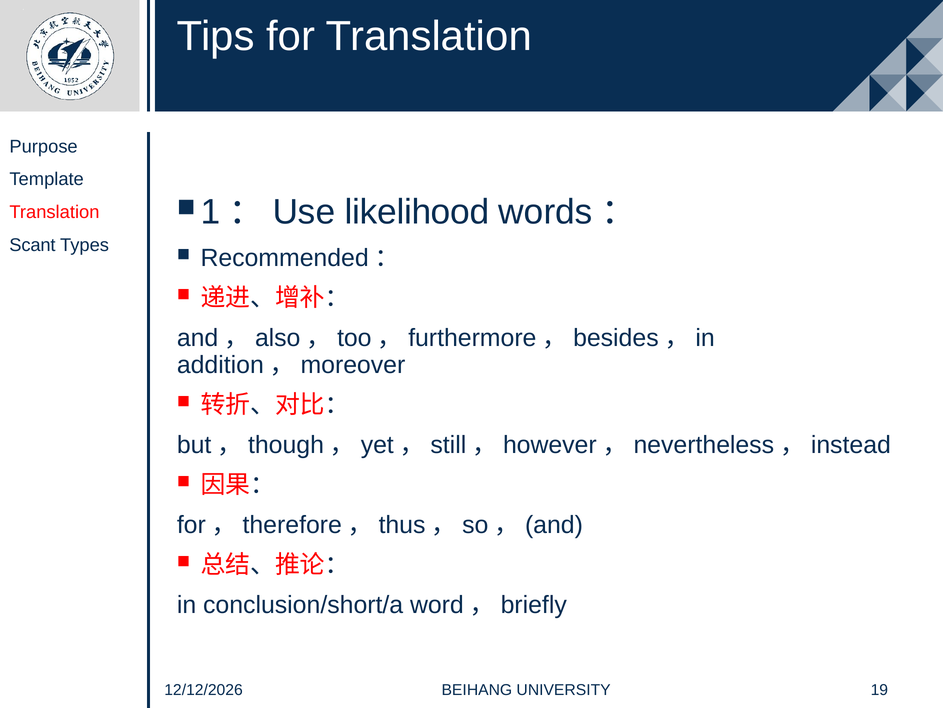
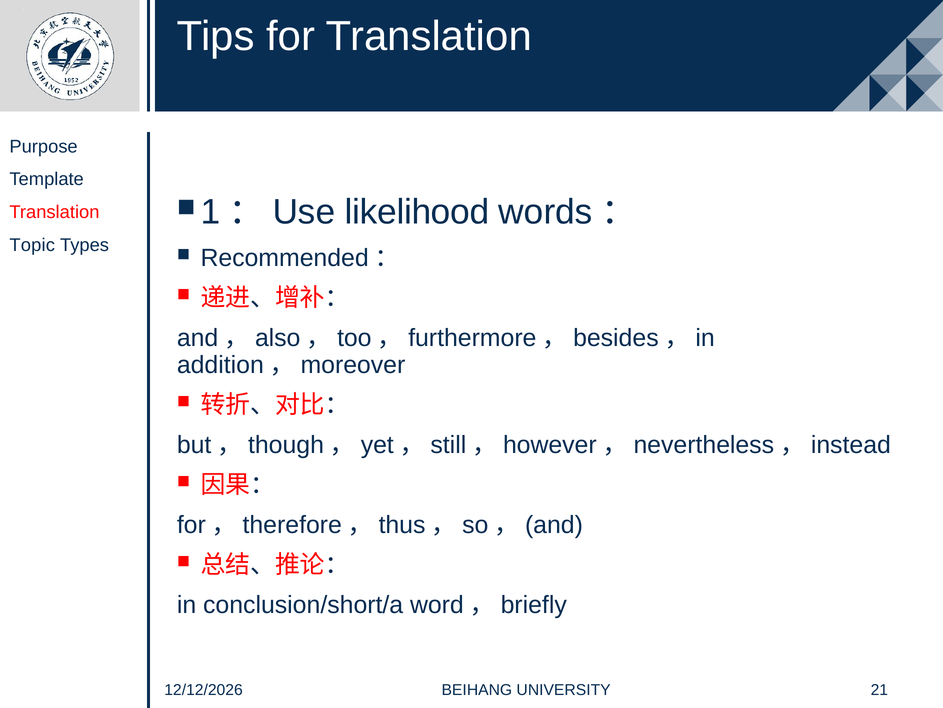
Scant: Scant -> Topic (32, 245)
19: 19 -> 21 (879, 689)
